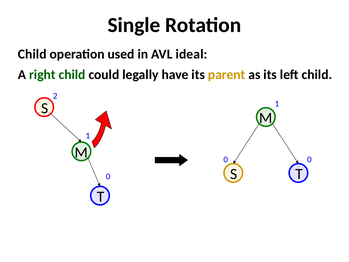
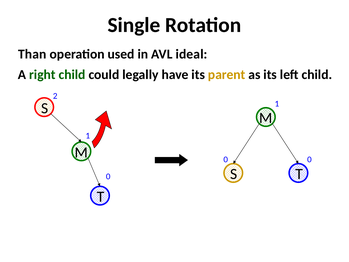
Child: Child -> Than (32, 54)
